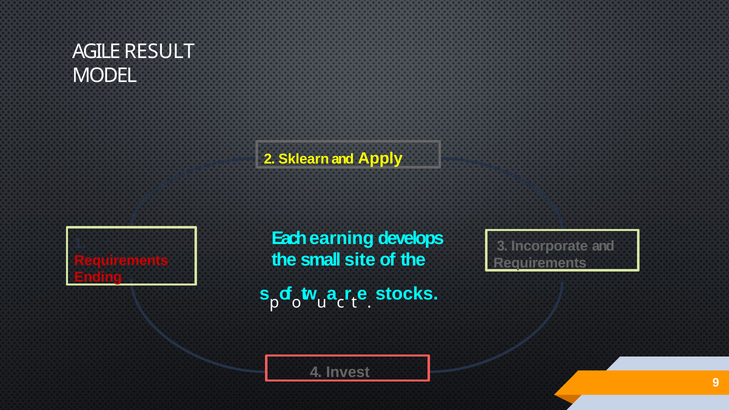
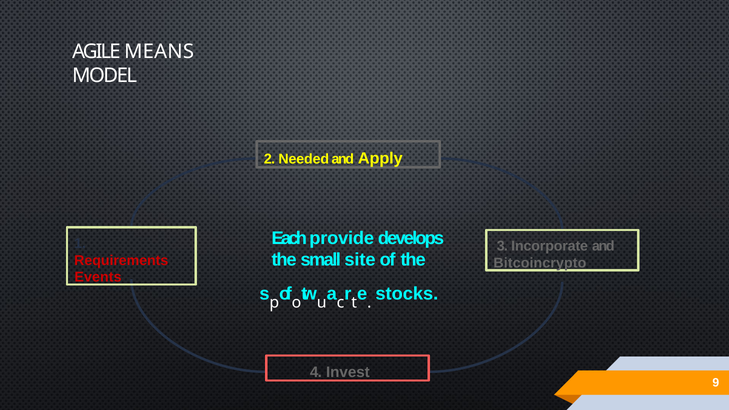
RESULT: RESULT -> MEANS (159, 51)
Sklearn: Sklearn -> Needed (304, 159)
earning: earning -> provide (342, 239)
Requirements: Requirements -> Bitcoincrypto (540, 263)
Ending: Ending -> Events (98, 277)
